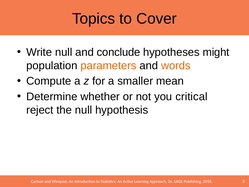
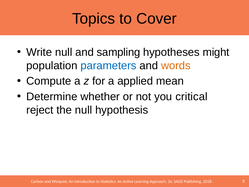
conclude: conclude -> sampling (118, 52)
parameters colour: orange -> blue (108, 66)
smaller: smaller -> applied (135, 81)
